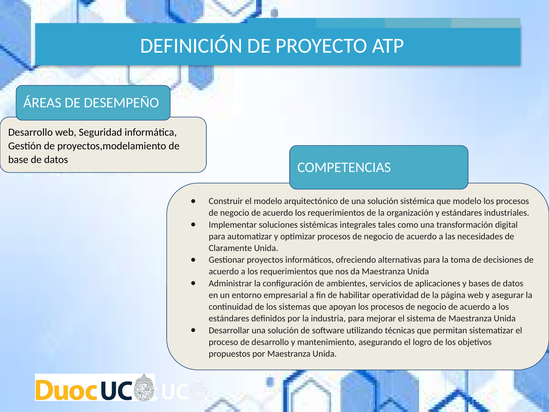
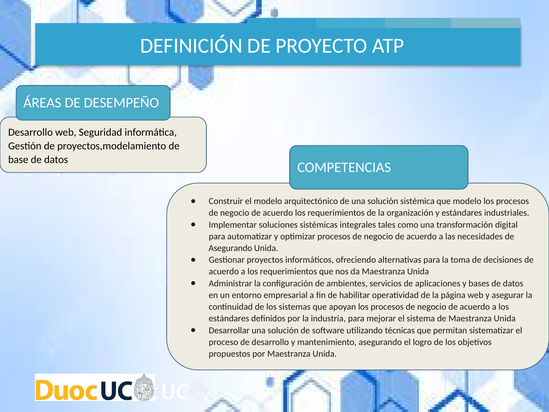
Claramente: Claramente -> Asegurando (230, 248)
